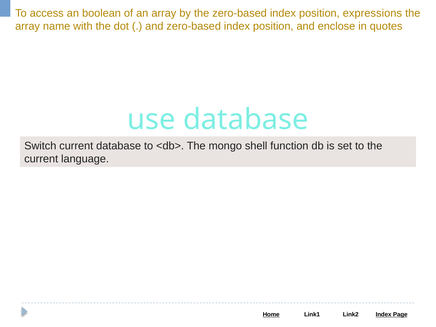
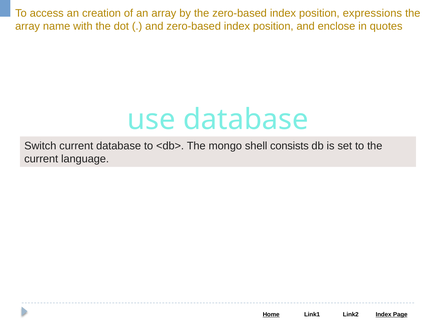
boolean: boolean -> creation (101, 13)
function: function -> consists (289, 146)
